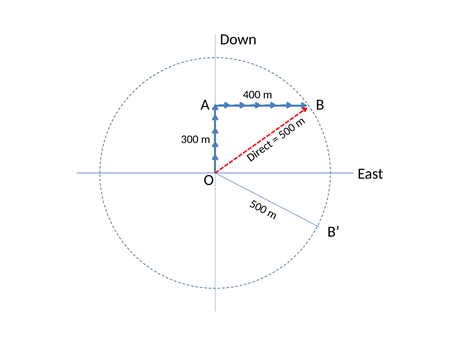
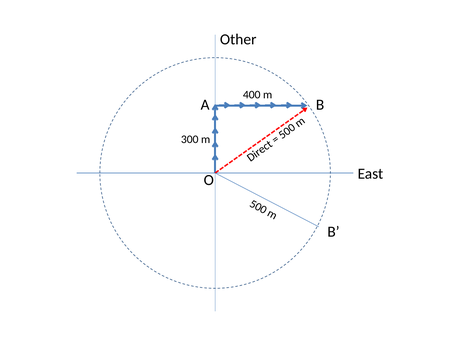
Down: Down -> Other (238, 39)
